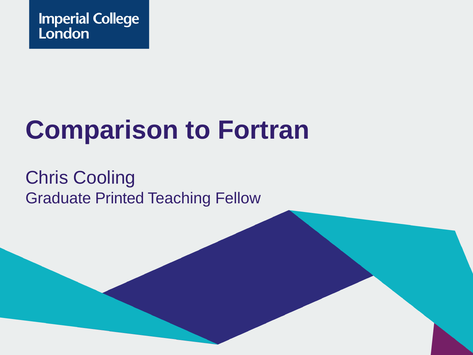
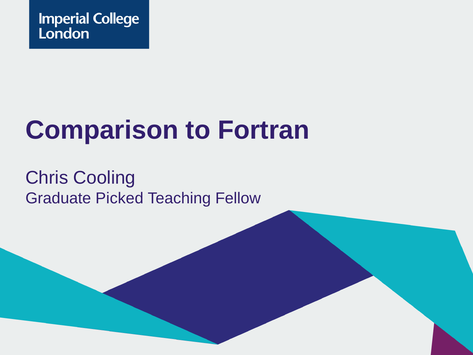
Printed: Printed -> Picked (119, 198)
